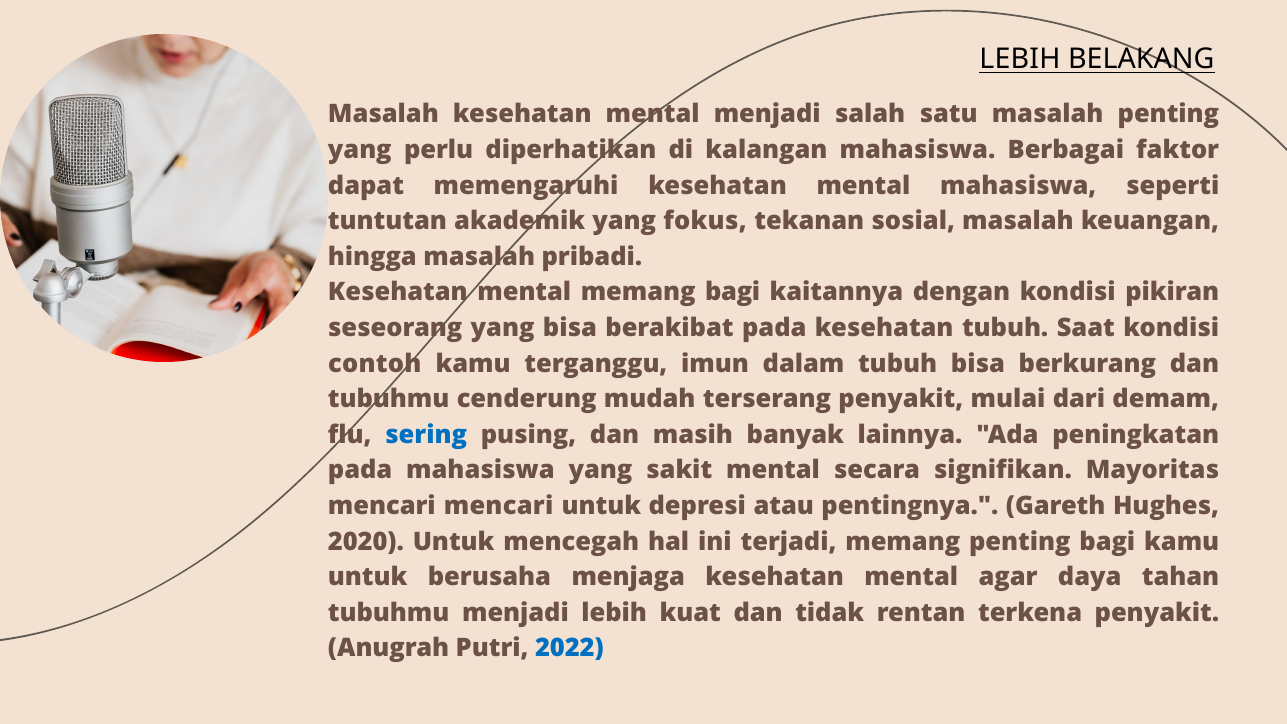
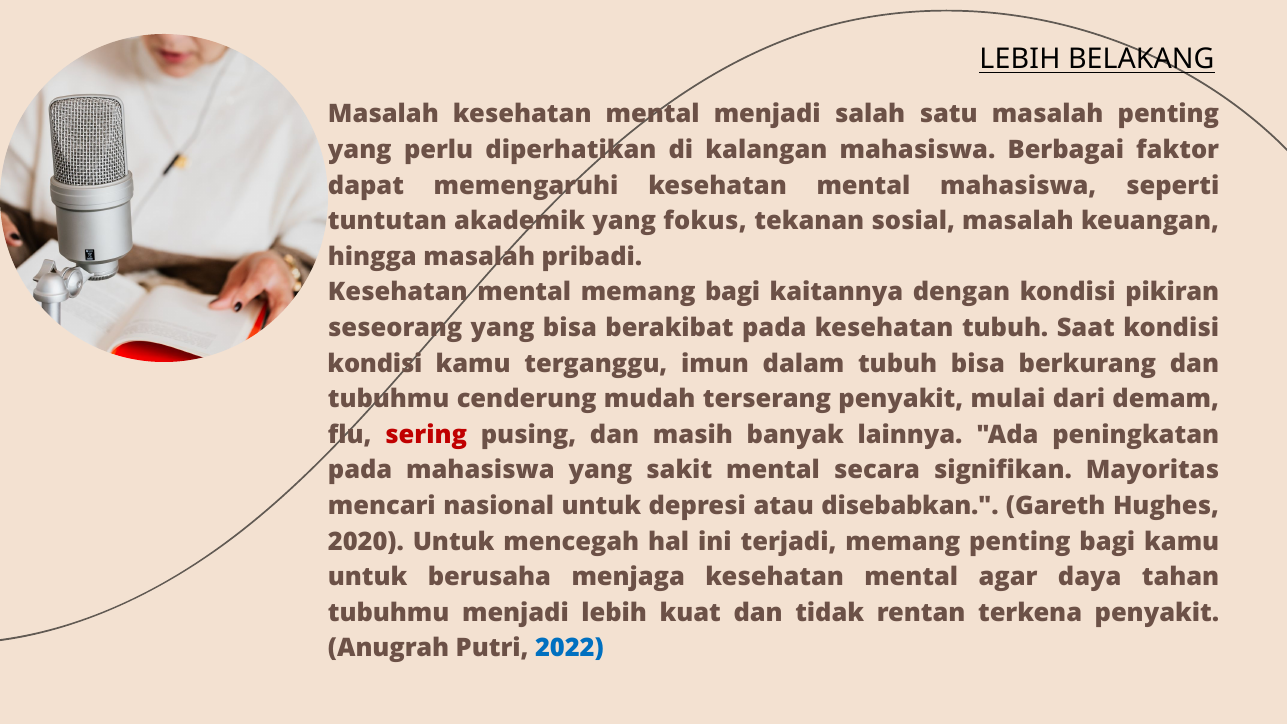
contoh: contoh -> kondisi (375, 364)
sering colour: blue -> red (426, 435)
mencari mencari: mencari -> nasional (499, 506)
pentingnya: pentingnya -> disebabkan (910, 506)
